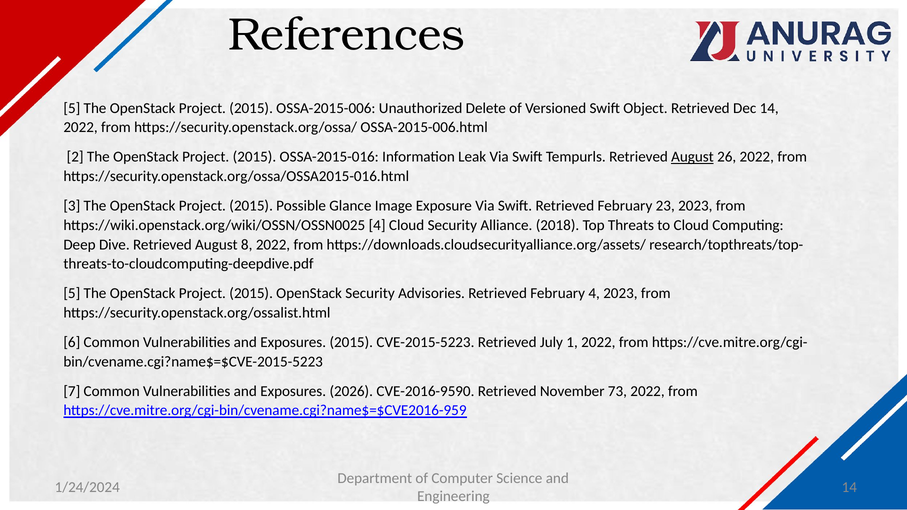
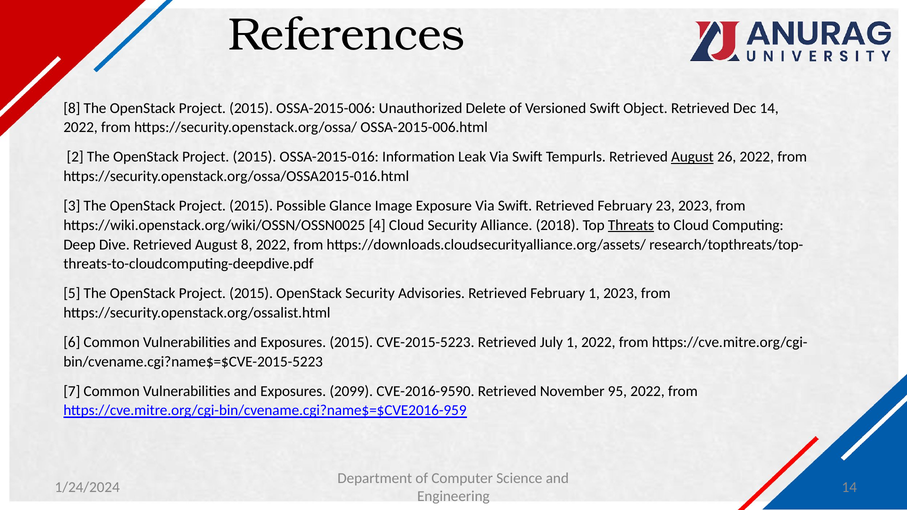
5: 5 -> 8 (72, 108)
Threats underline: none -> present (631, 225)
February 4: 4 -> 1 (594, 294)
2026: 2026 -> 2099 (351, 391)
73: 73 -> 95 (617, 391)
